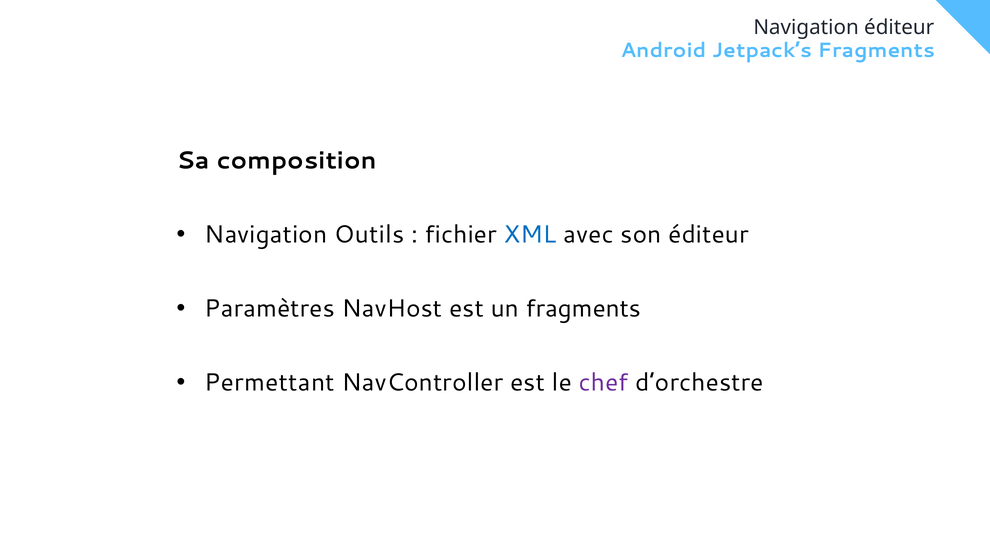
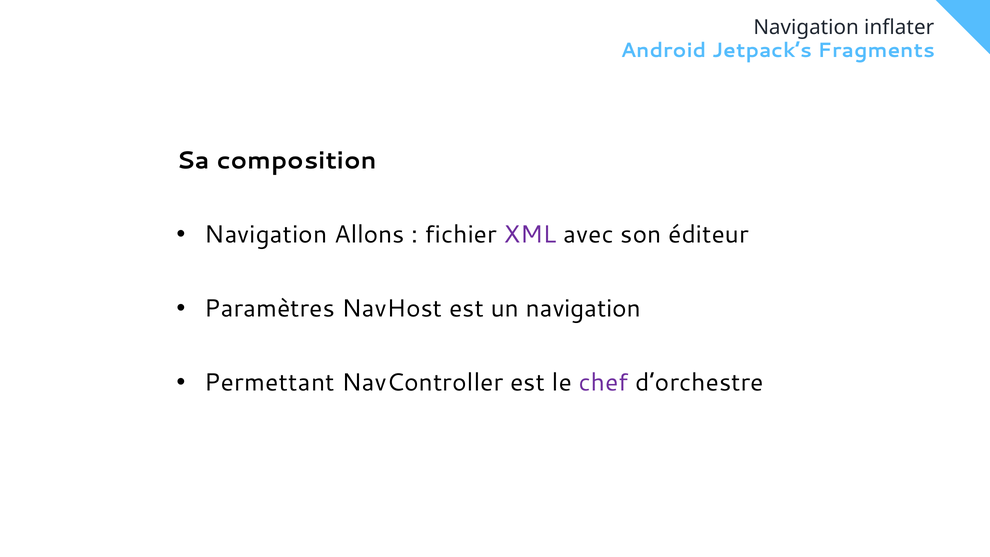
Navigation éditeur: éditeur -> inflater (899, 28)
Outils: Outils -> Allons (369, 234)
XML colour: blue -> purple (530, 234)
un fragments: fragments -> navigation (583, 308)
